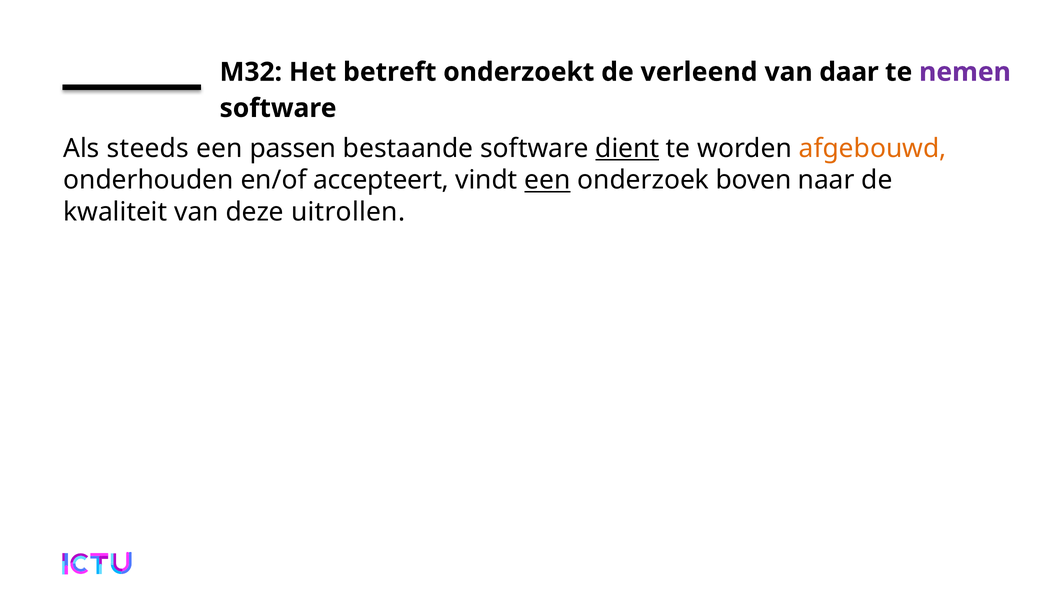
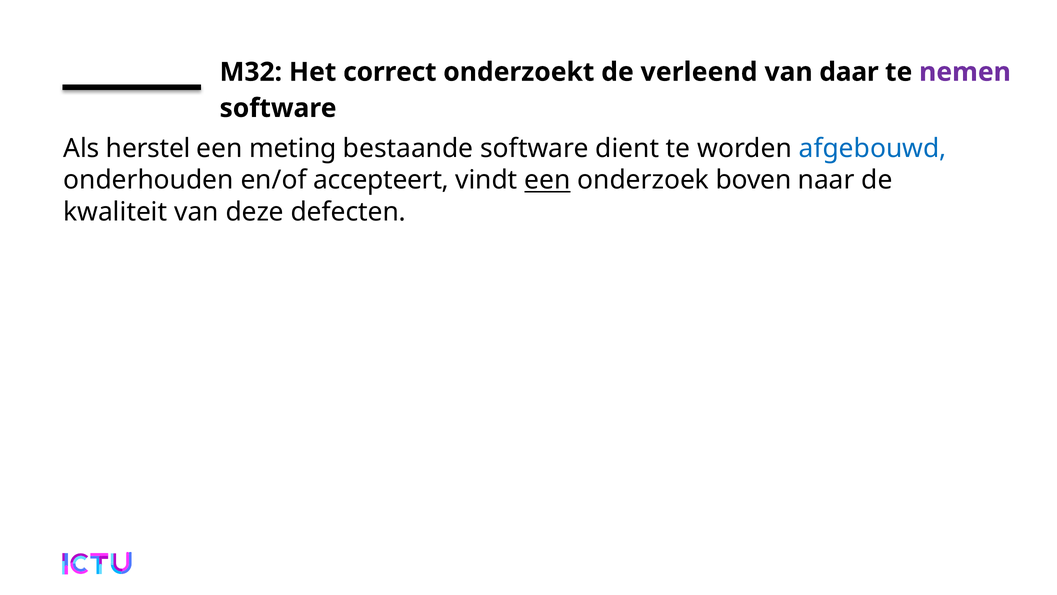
betreft: betreft -> correct (390, 72)
steeds: steeds -> herstel (148, 148)
passen: passen -> meting (293, 148)
dient underline: present -> none (627, 148)
afgebouwd colour: orange -> blue (873, 148)
uitrollen: uitrollen -> defecten (348, 212)
